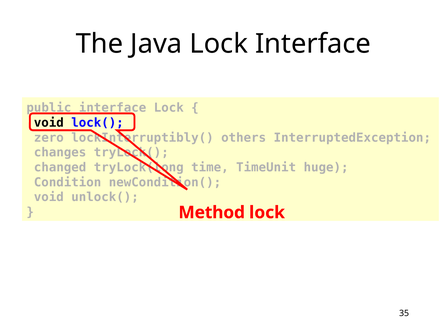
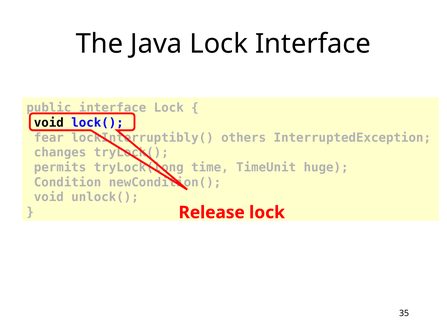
zero: zero -> fear (49, 138)
changed: changed -> permits (60, 168)
Method: Method -> Release (212, 213)
